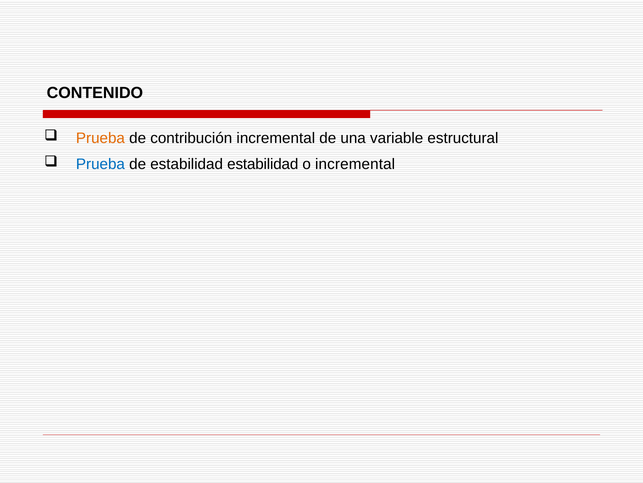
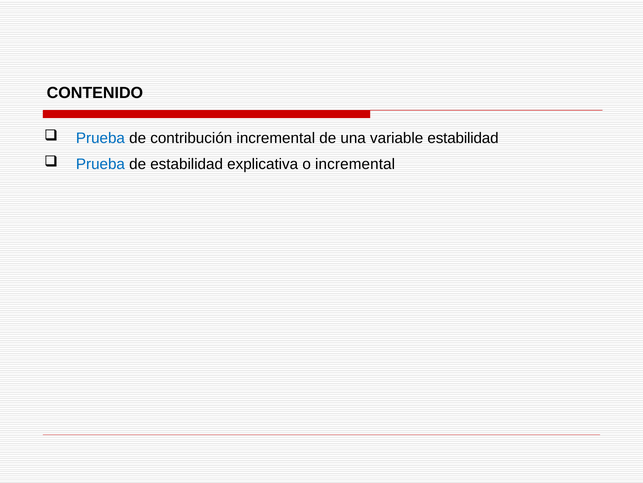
Prueba colour: orange -> blue (100, 138)
variable estructural: estructural -> estabilidad (463, 138)
estabilidad estabilidad: estabilidad -> explicativa (263, 164)
